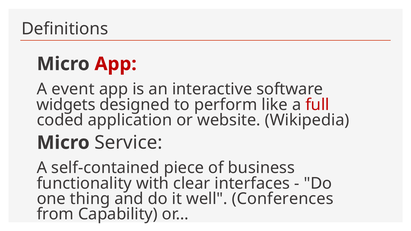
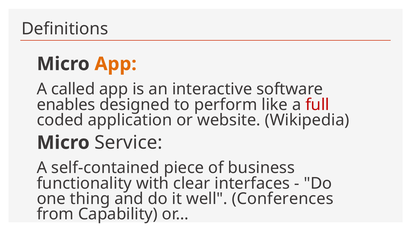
App colour: red -> orange (116, 64)
event: event -> called (73, 89)
widgets: widgets -> enables (66, 105)
